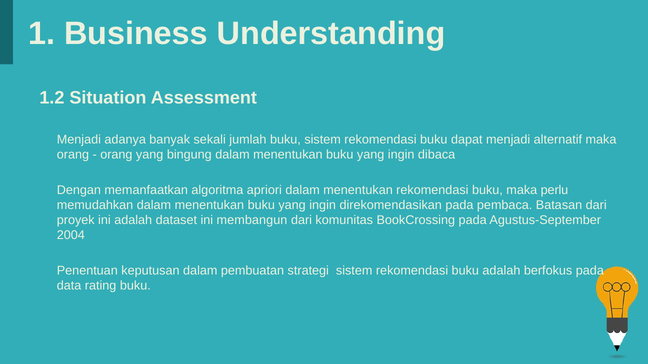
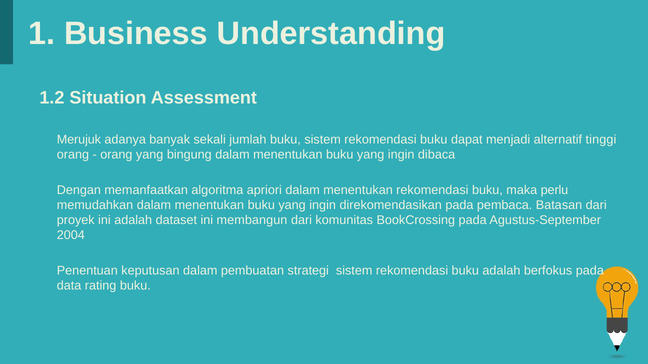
Menjadi: Menjadi -> Merujuk (79, 140)
alternatif maka: maka -> tinggi (601, 140)
